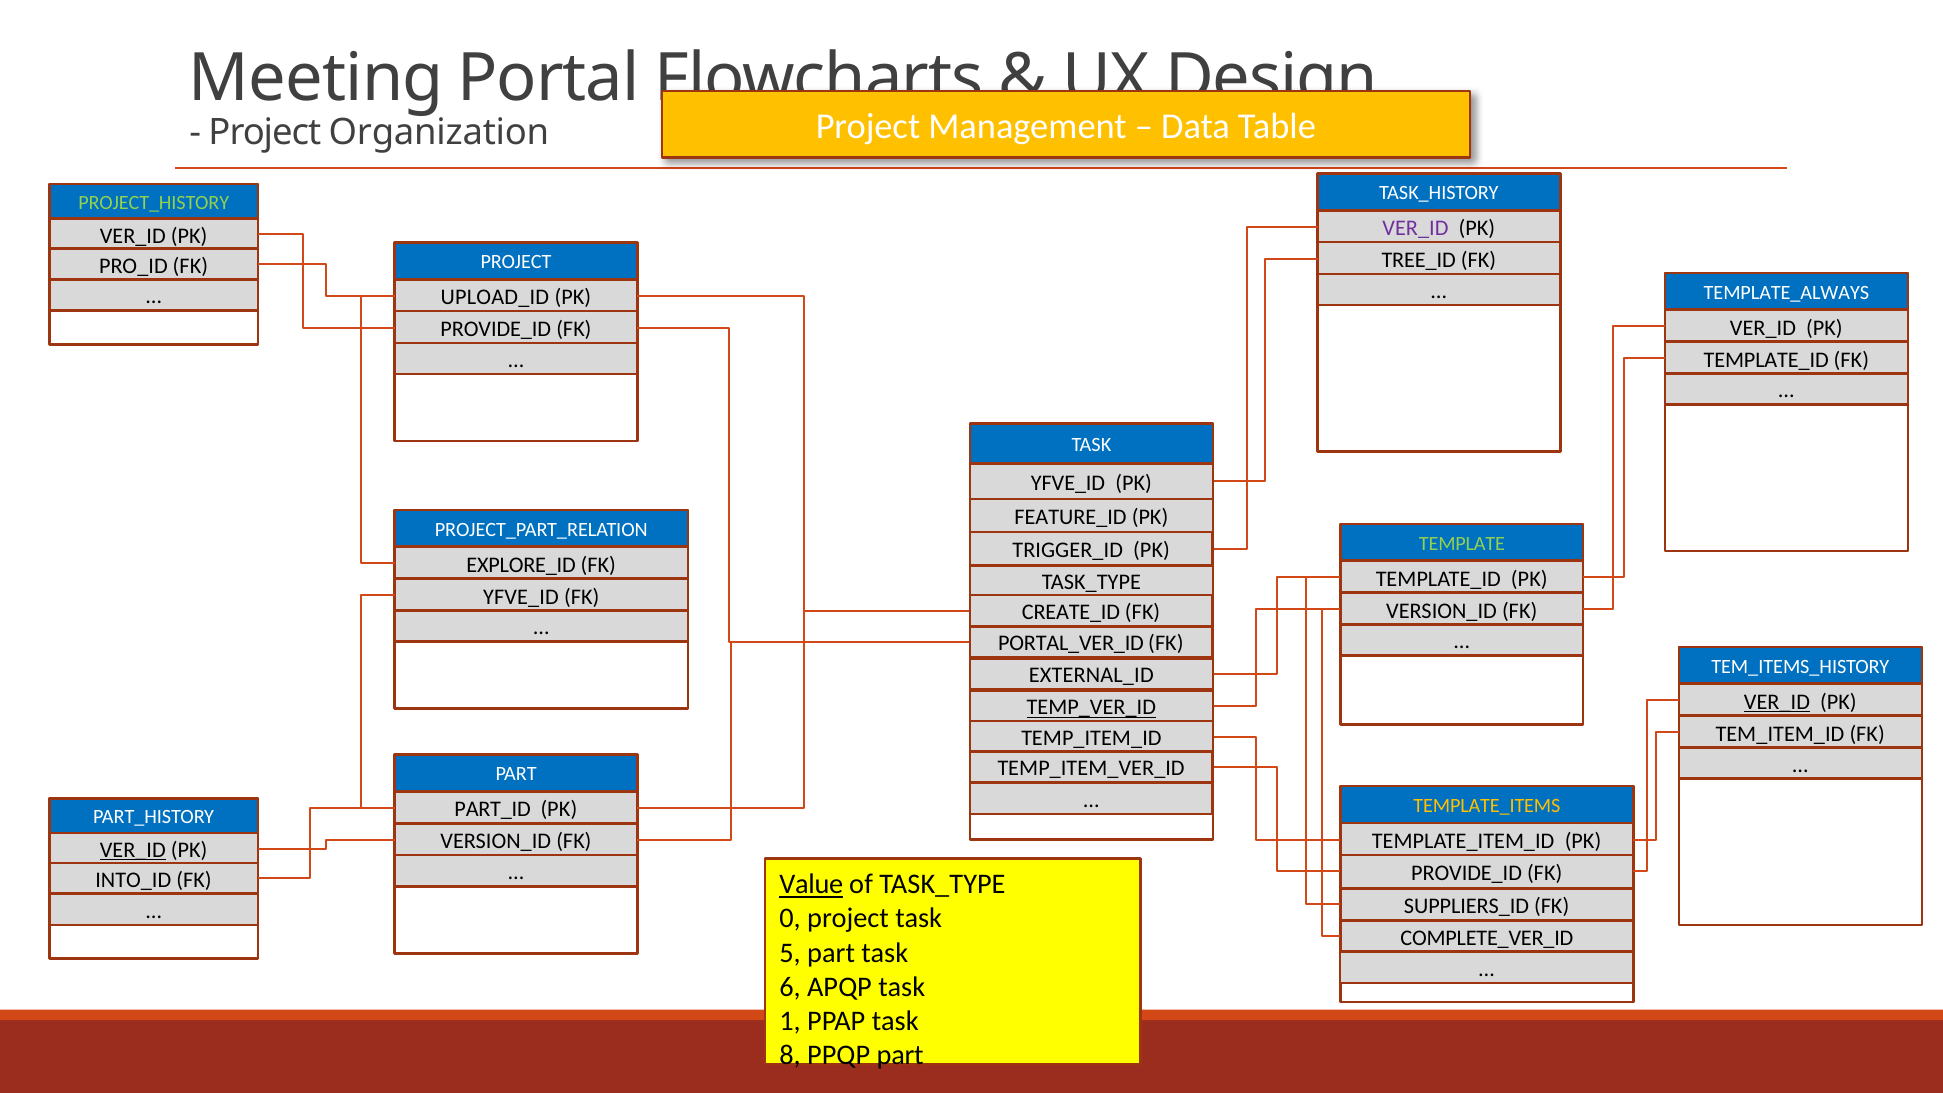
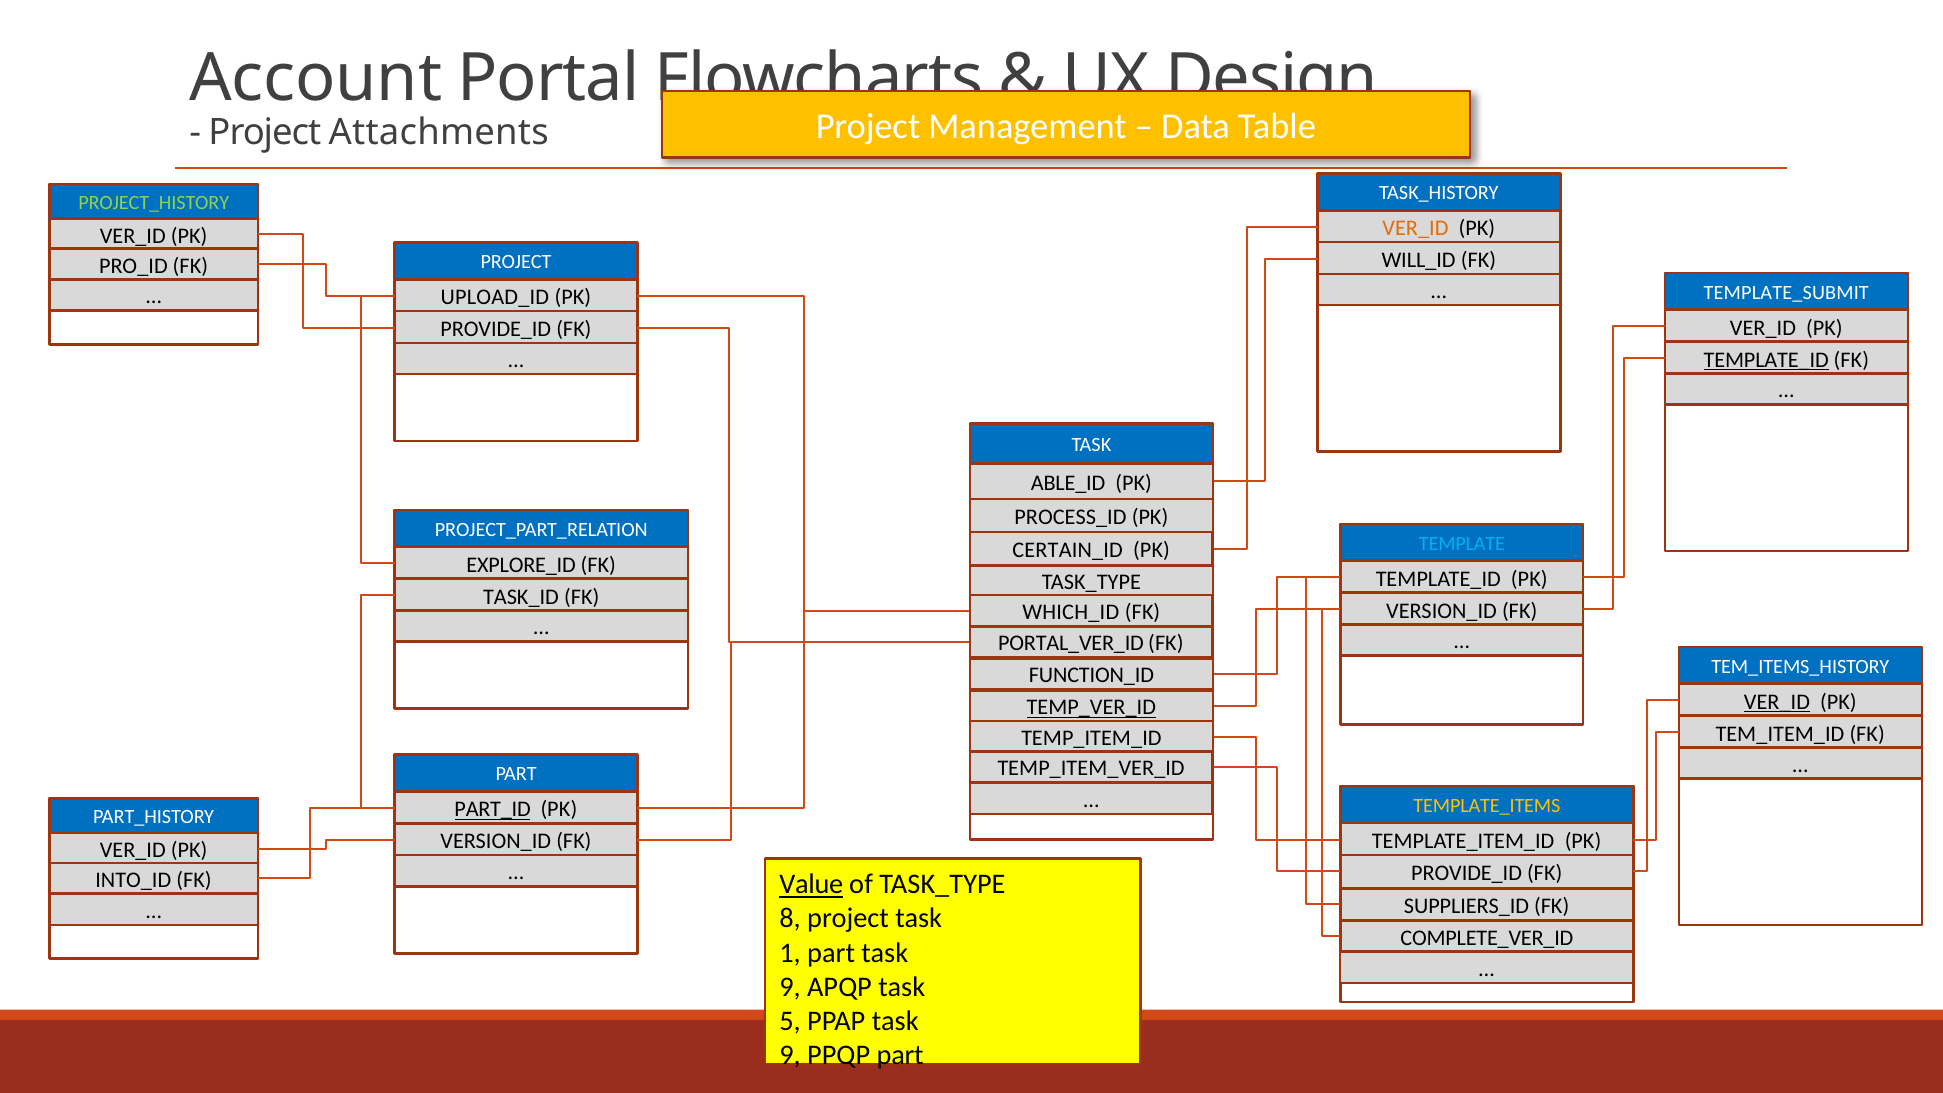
Meeting: Meeting -> Account (316, 79)
Organization: Organization -> Attachments (439, 132)
VER_ID colour: purple -> orange (1415, 228)
TREE_ID: TREE_ID -> WILL_ID (1419, 260)
TEMPLATE_ALWAYS: TEMPLATE_ALWAYS -> TEMPLATE_SUBMIT (1786, 293)
TEMPLATE_ID underline: none -> present (1766, 360)
YFVE_ID: YFVE_ID -> ABLE_ID (1068, 483)
FEATURE_ID: FEATURE_ID -> PROCESS_ID (1070, 517)
TEMPLATE colour: light green -> light blue (1462, 544)
TRIGGER_ID: TRIGGER_ID -> CERTAIN_ID (1068, 550)
YFVE_ID: YFVE_ID -> TASK_ID (521, 597)
CREATE_ID: CREATE_ID -> WHICH_ID (1071, 612)
EXTERNAL_ID: EXTERNAL_ID -> FUNCTION_ID (1091, 675)
PART_ID underline: none -> present (493, 810)
VER_ID underline: present -> none (133, 850)
0: 0 -> 8 (790, 919)
5: 5 -> 1 (790, 953)
6: 6 -> 9 (790, 987)
1: 1 -> 5 (790, 1021)
8: 8 -> 9 (790, 1055)
